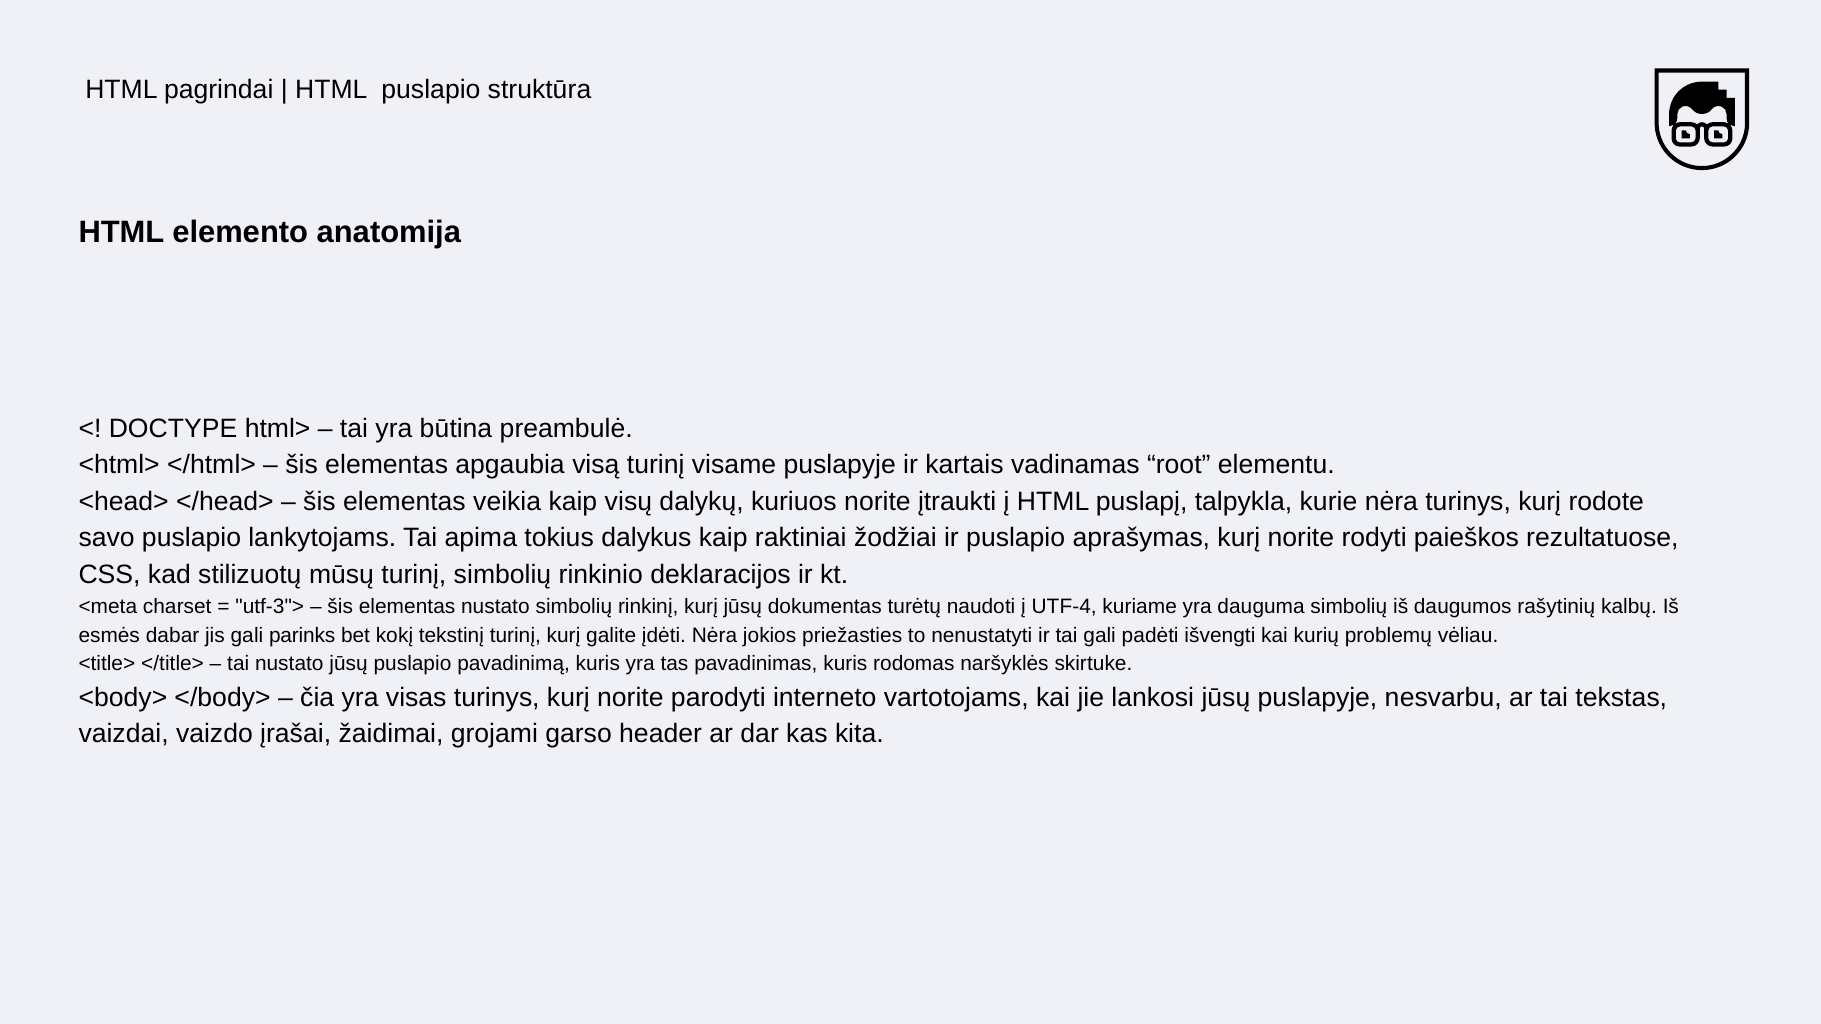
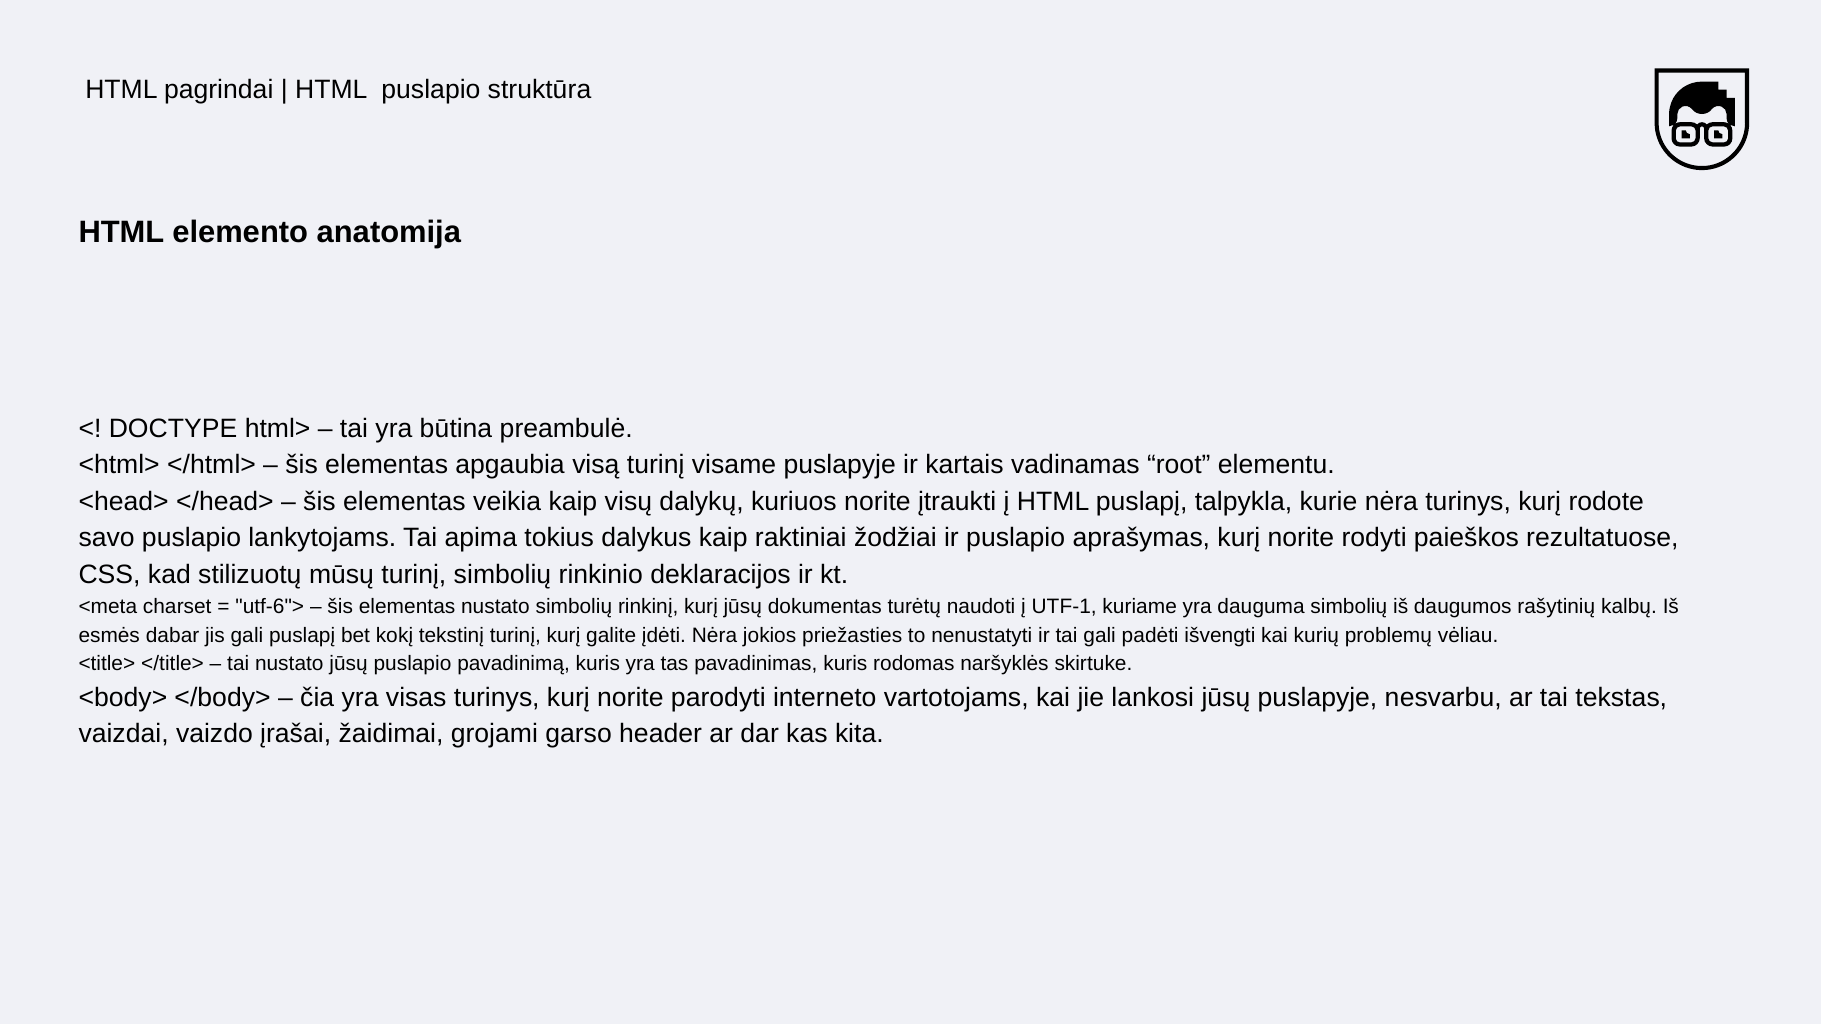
utf-3">: utf-3"> -> utf-6"> (270, 607)
UTF-4: UTF-4 -> UTF-1 (1064, 607)
gali parinks: parinks -> puslapį (302, 635)
